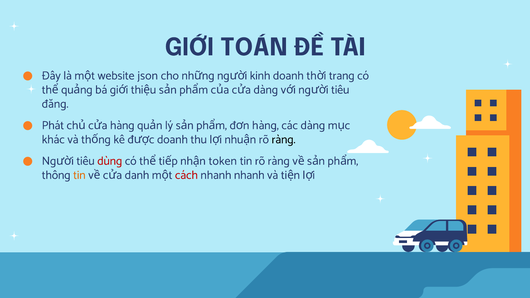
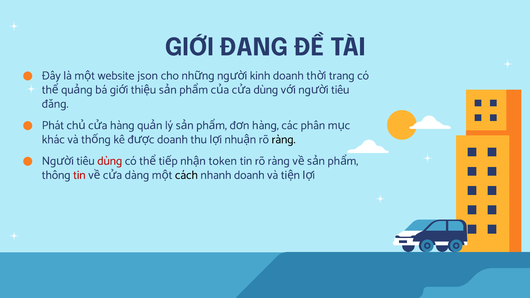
TOÁN: TOÁN -> ĐANG (254, 47)
dàng: dàng -> dùng (266, 90)
các dàng: dàng -> phân (313, 125)
tin colour: orange -> red (79, 175)
danh: danh -> dàng (137, 175)
cách colour: red -> black (186, 175)
nhanh nhanh: nhanh -> doanh (249, 175)
